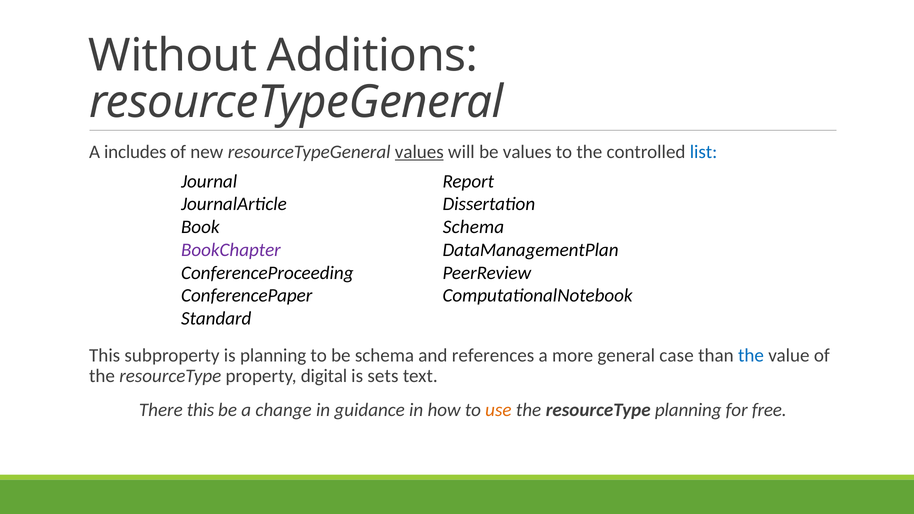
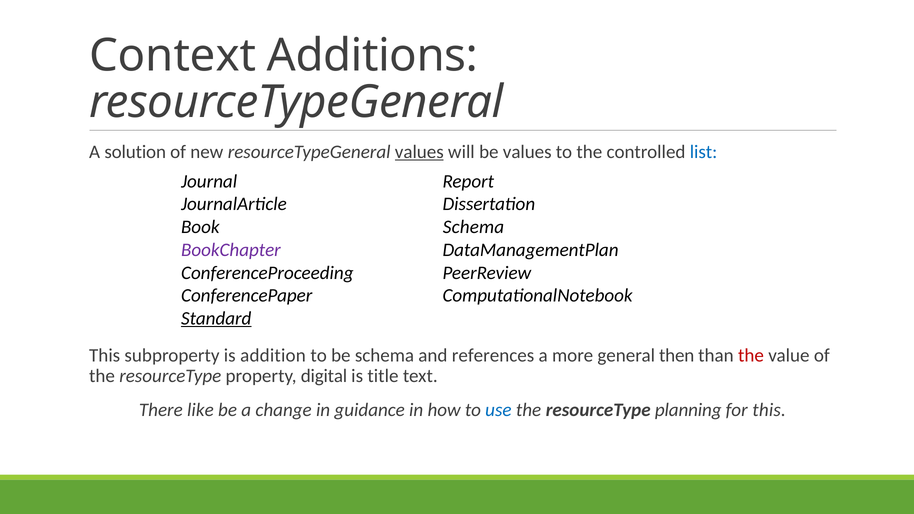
Without: Without -> Context (173, 56)
includes: includes -> solution (135, 152)
Standard underline: none -> present (216, 319)
is planning: planning -> addition (273, 356)
case: case -> then (677, 356)
the colour: blue -> red (751, 356)
sets: sets -> title (383, 376)
There this: this -> like (200, 410)
use colour: orange -> blue (498, 410)
for free: free -> this (769, 410)
